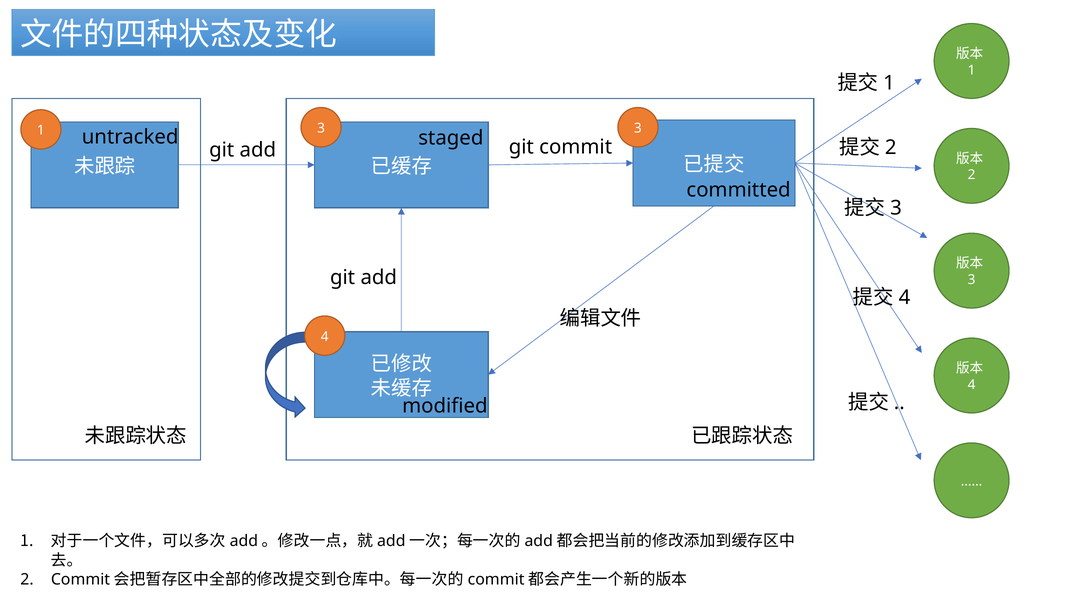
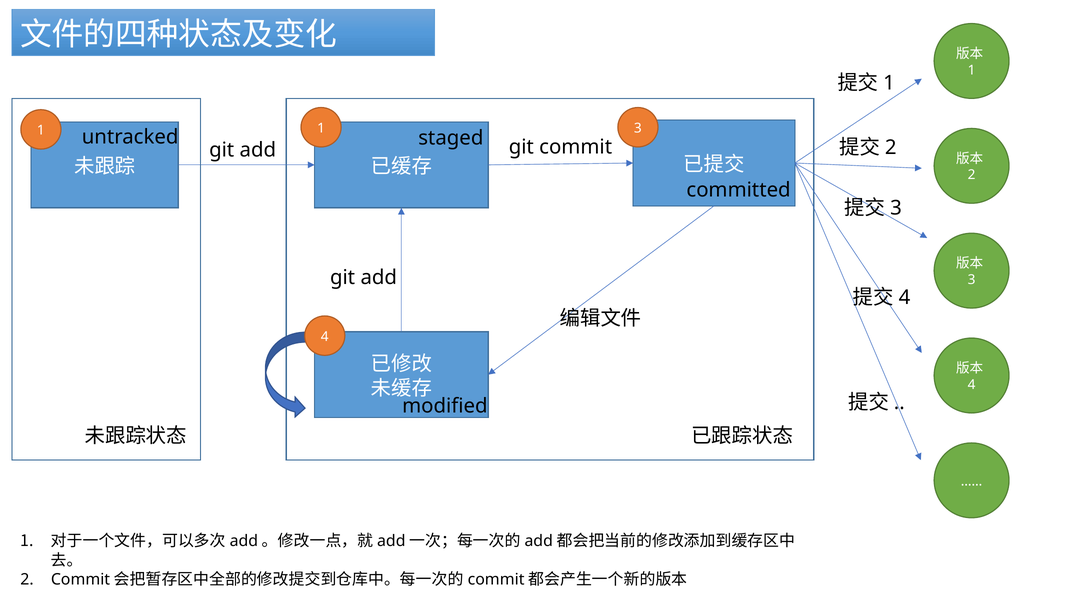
1 3: 3 -> 1 (321, 128)
